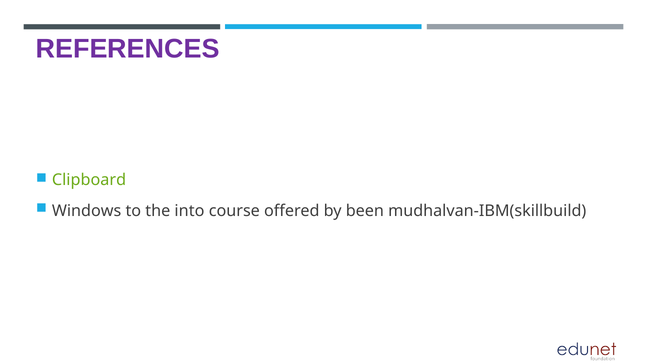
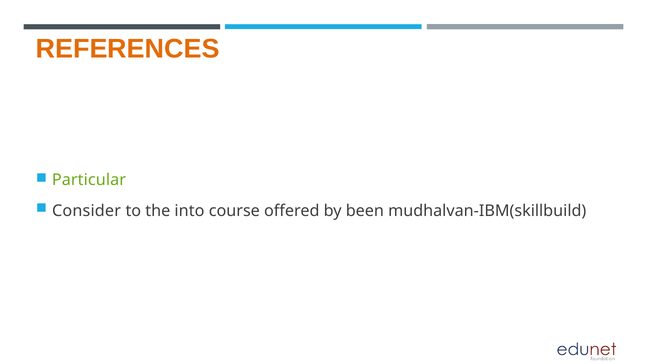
REFERENCES colour: purple -> orange (128, 49)
Clipboard: Clipboard -> Particular (89, 180)
Windows: Windows -> Consider (87, 211)
